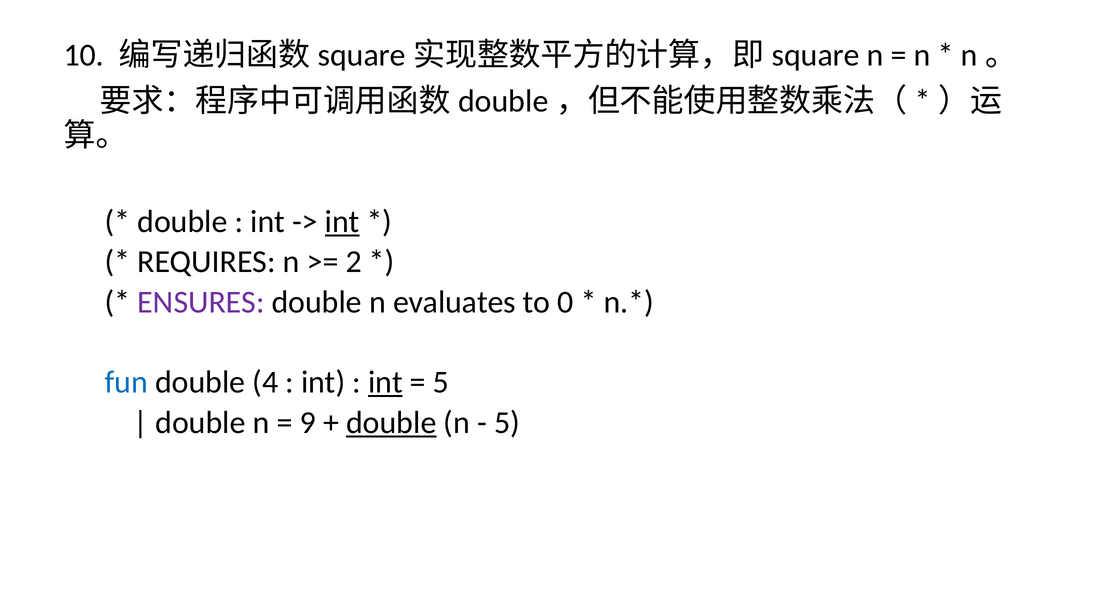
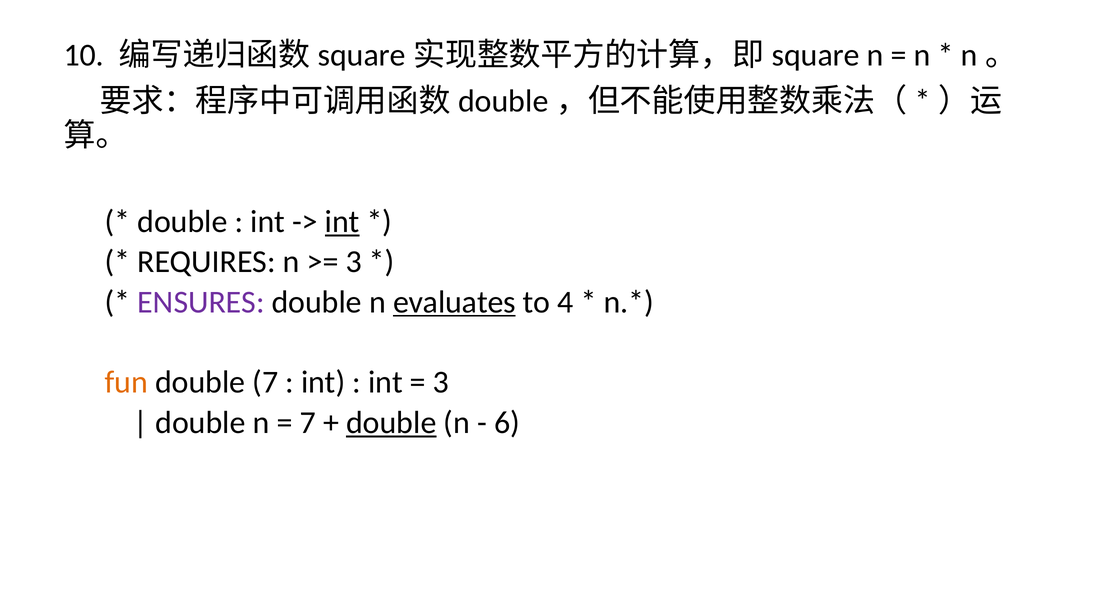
2: 2 -> 3 (354, 262)
evaluates underline: none -> present (454, 302)
0: 0 -> 4 (565, 302)
fun colour: blue -> orange (126, 382)
double 4: 4 -> 7 (265, 382)
int underline: present -> none (385, 382)
5: 5 -> 3 (441, 382)
9: 9 -> 7 (308, 423)
5: 5 -> 6 (507, 423)
